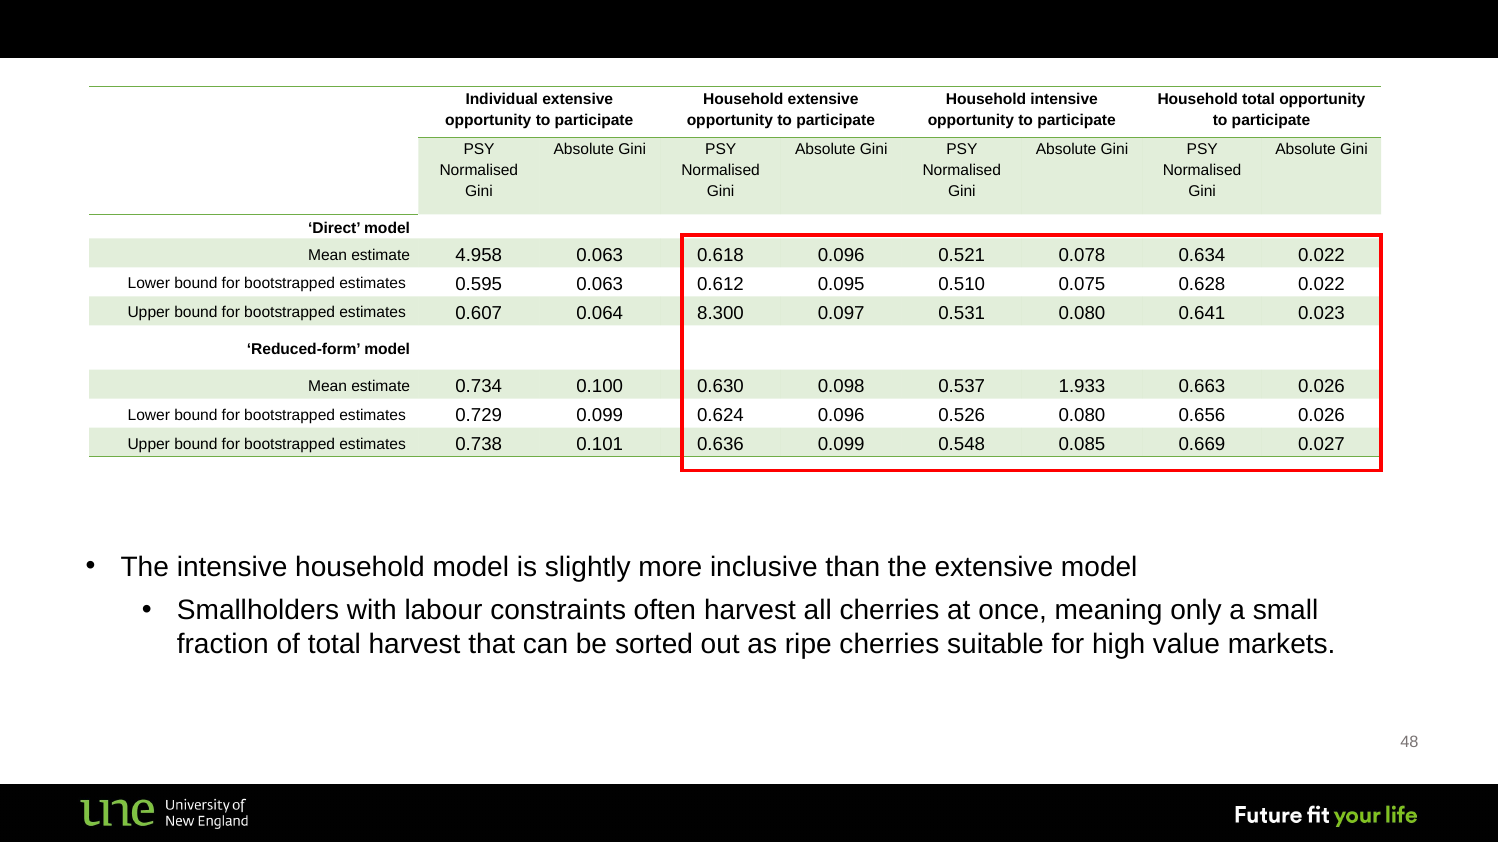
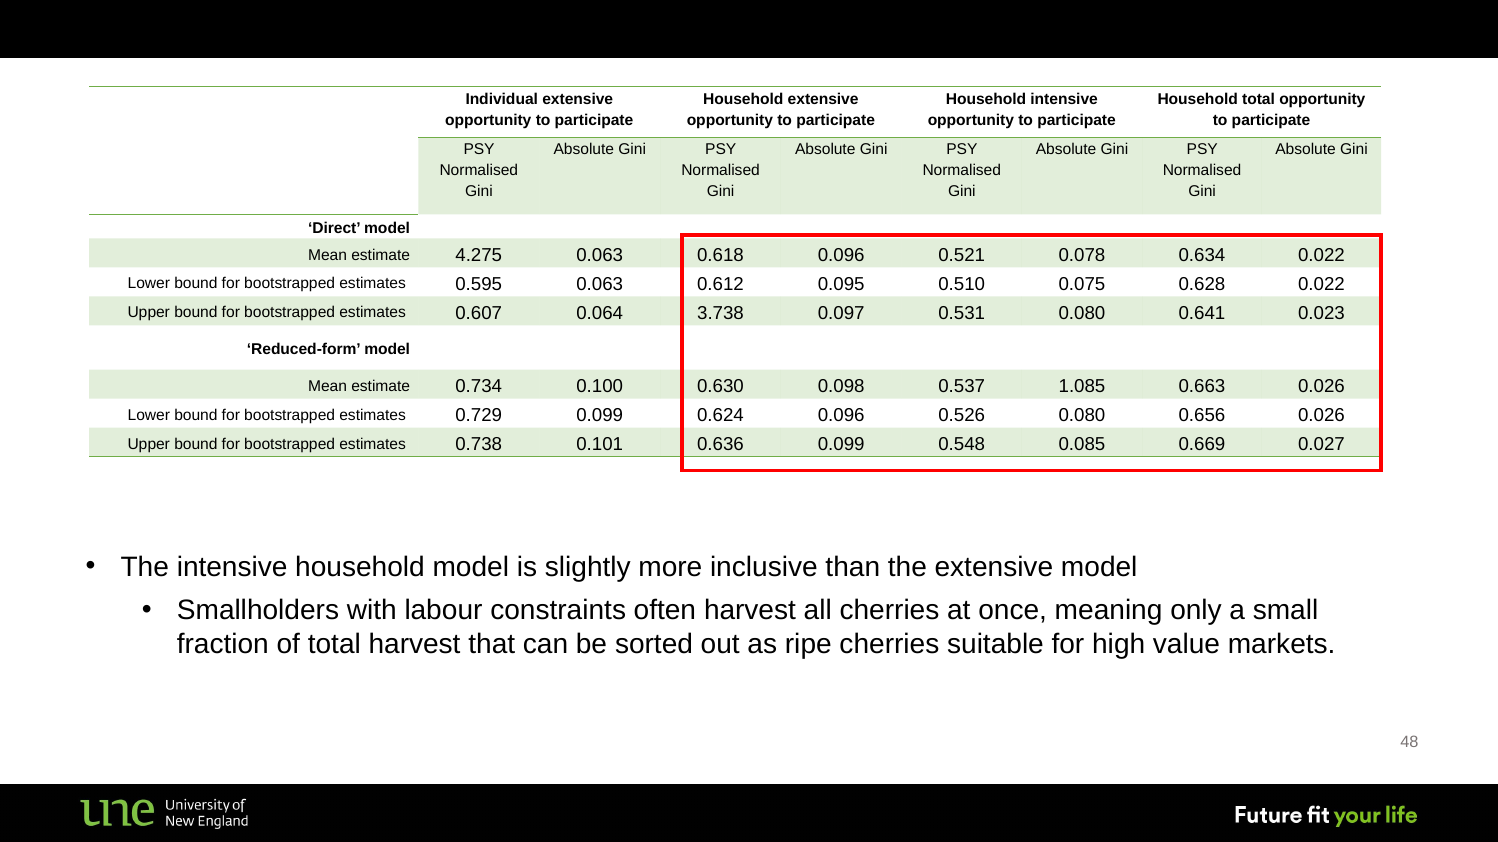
4.958: 4.958 -> 4.275 (479, 256)
8.300: 8.300 -> 3.738 (721, 314)
1.933: 1.933 -> 1.085 (1082, 387)
